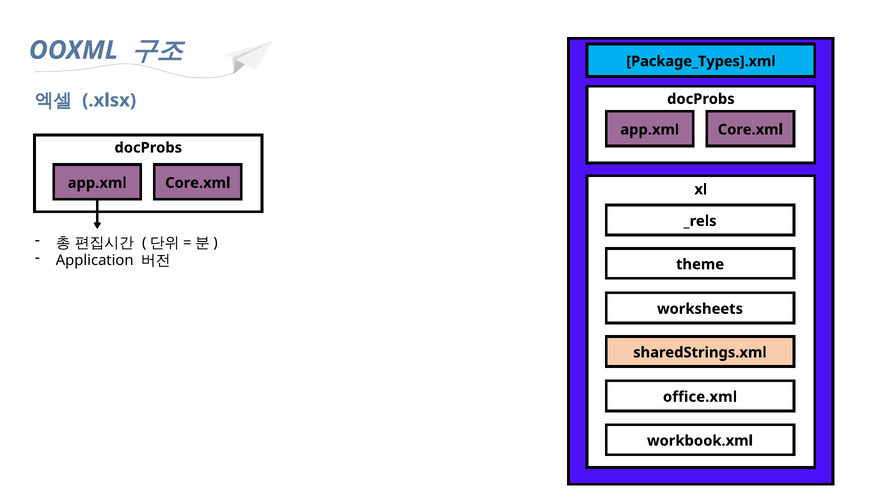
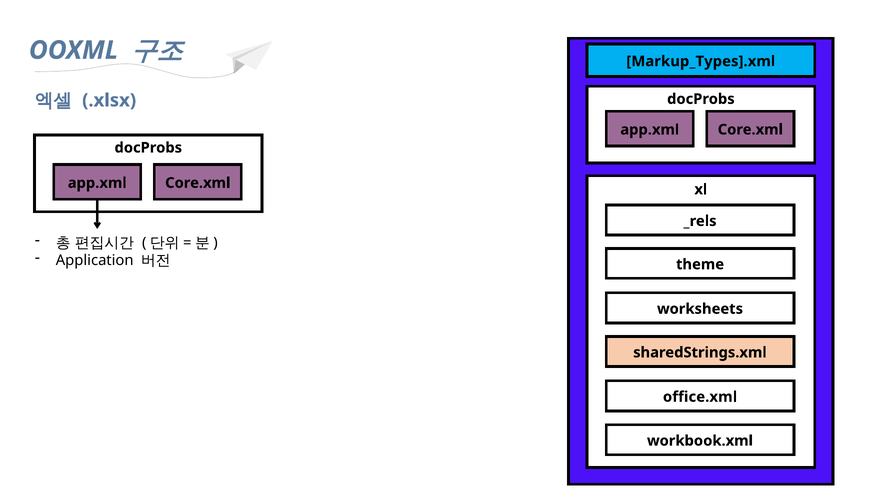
Package_Types].xml: Package_Types].xml -> Markup_Types].xml (701, 61)
